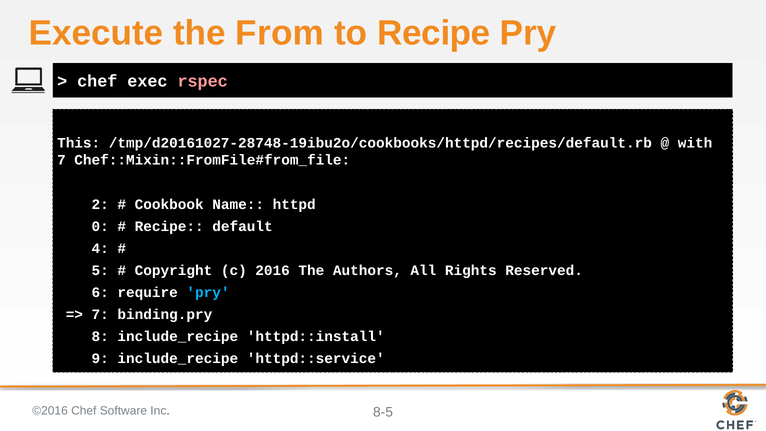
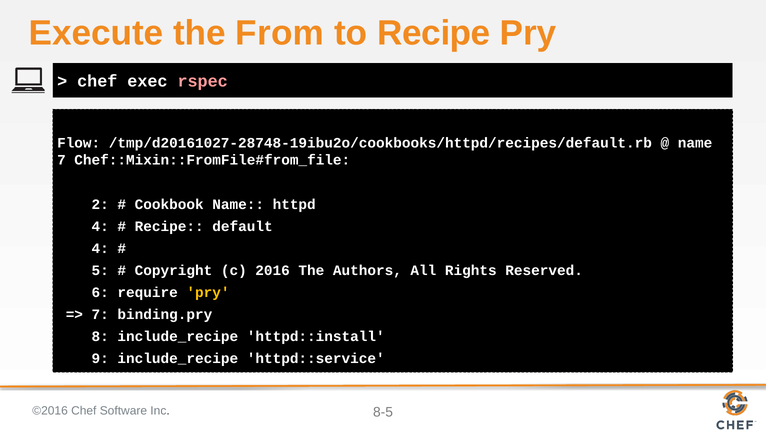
This: This -> Flow (79, 143)
with: with -> name (695, 143)
0: 0 -> 4 (100, 226)
pry colour: light blue -> yellow (208, 292)
